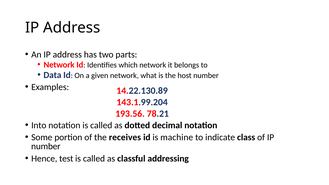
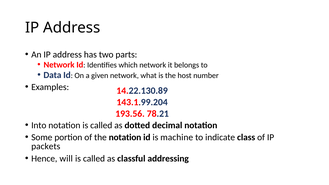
the receives: receives -> notation (125, 137)
number: number -> packets (46, 146)
test: test -> will (66, 159)
